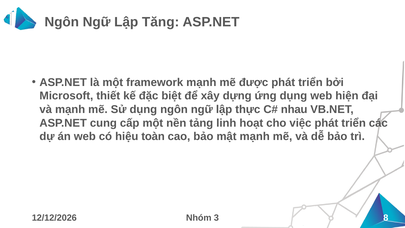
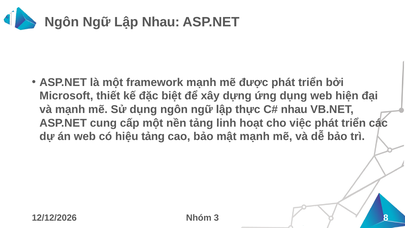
Lập Tăng: Tăng -> Nhau (161, 22)
hiệu toàn: toàn -> tảng (153, 136)
